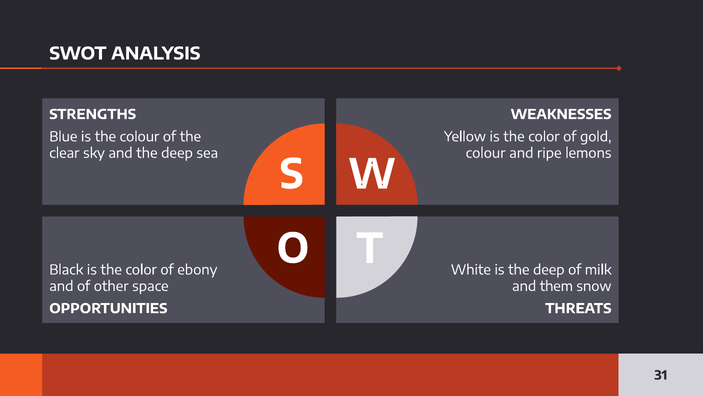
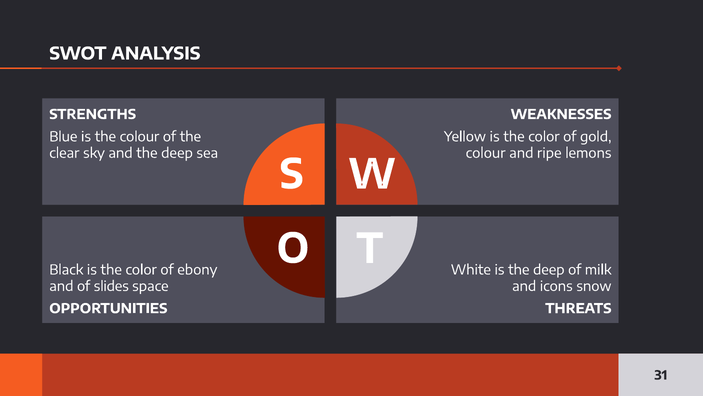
other: other -> slides (111, 286)
them: them -> icons (556, 286)
